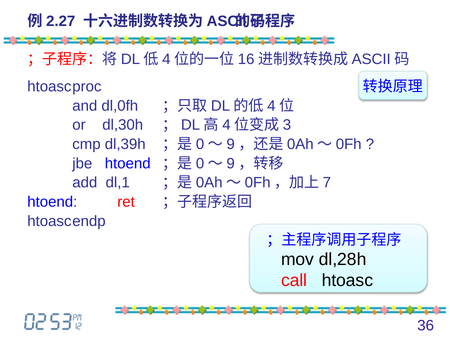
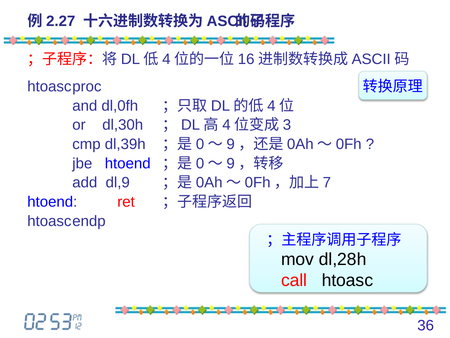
dl,1: dl,1 -> dl,9 (118, 182)
